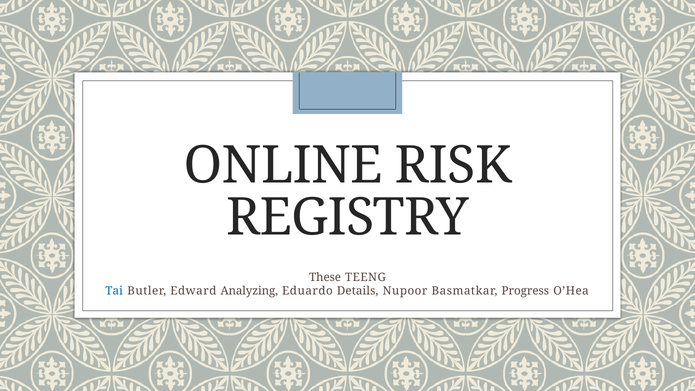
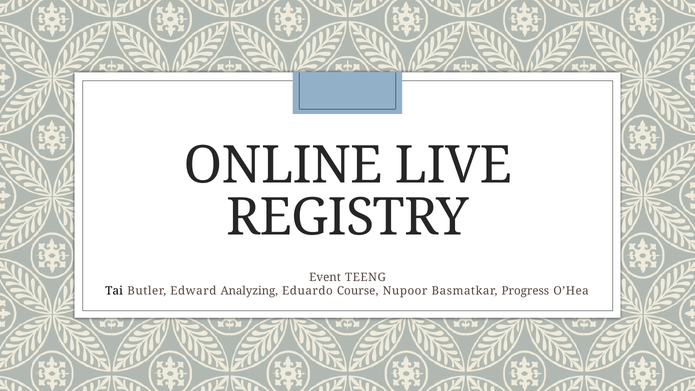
RISK: RISK -> LIVE (453, 165)
These: These -> Event (325, 277)
Tai colour: blue -> black (114, 291)
Details: Details -> Course (358, 291)
